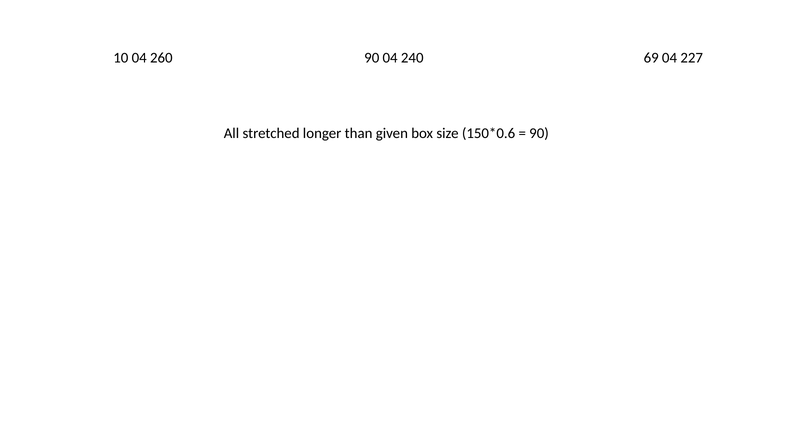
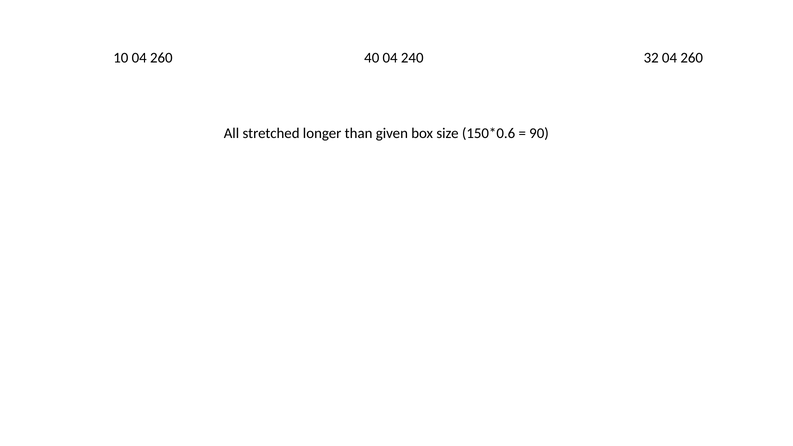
260 90: 90 -> 40 (372, 58)
69: 69 -> 32 (651, 58)
227: 227 -> 260 (692, 58)
